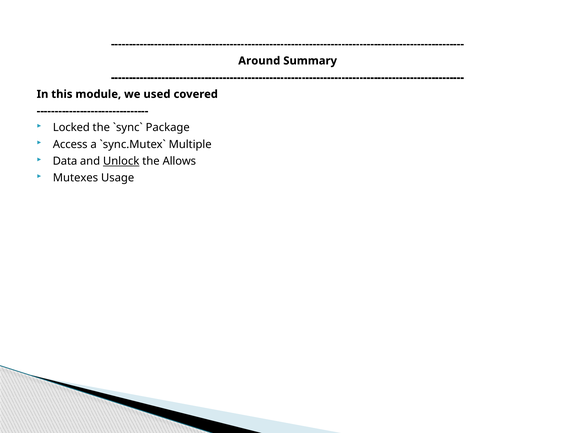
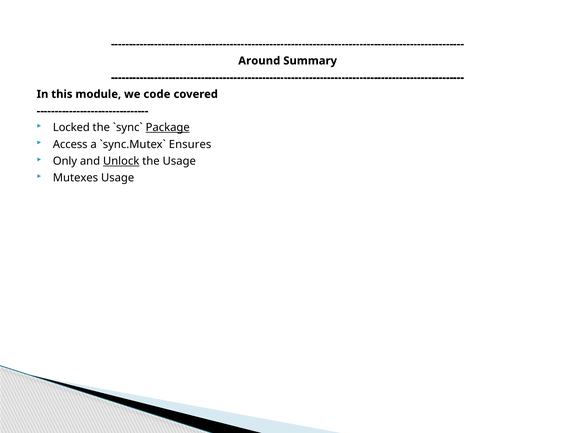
used: used -> code (157, 94)
Package underline: none -> present (168, 128)
Multiple: Multiple -> Ensures (190, 144)
Data: Data -> Only (65, 161)
the Allows: Allows -> Usage (179, 161)
